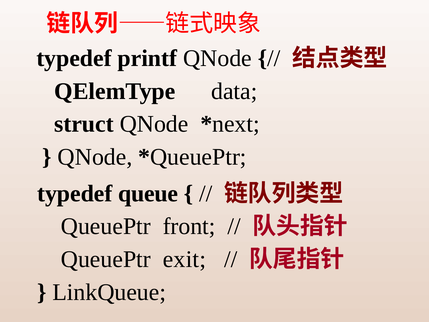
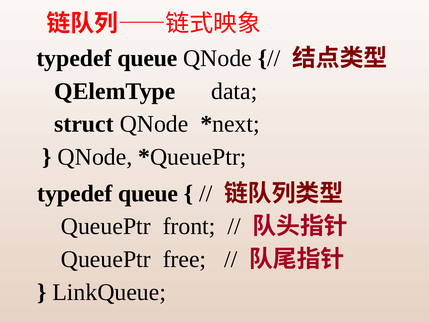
printf: printf -> queue (147, 58)
exit: exit -> free (184, 259)
